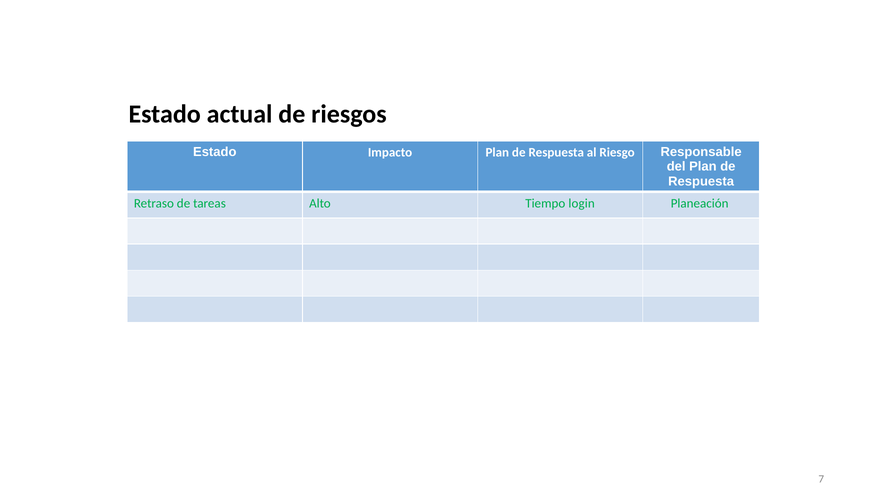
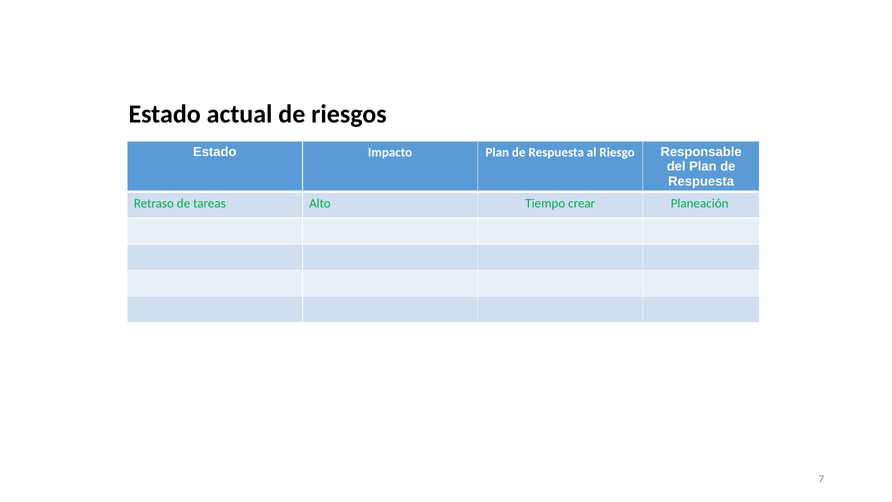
login: login -> crear (582, 203)
